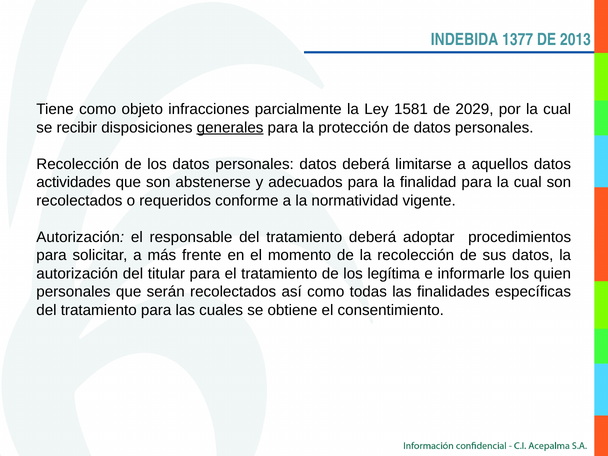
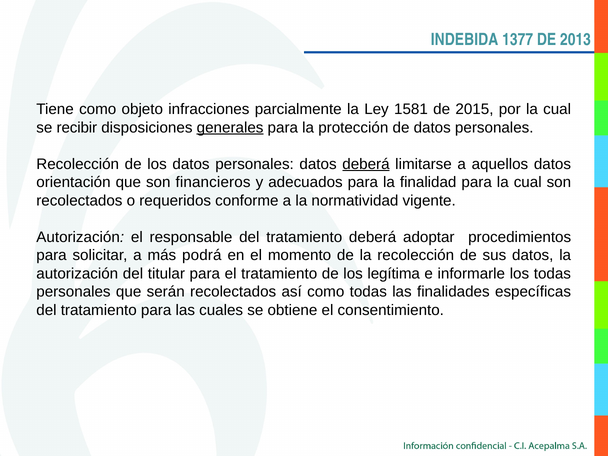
2029: 2029 -> 2015 (474, 109)
deberá underline: none -> present (366, 164)
actividades: actividades -> orientación (73, 182)
abstenerse: abstenerse -> financieros (213, 182)
frente: frente -> podrá (202, 255)
los quien: quien -> todas (552, 274)
